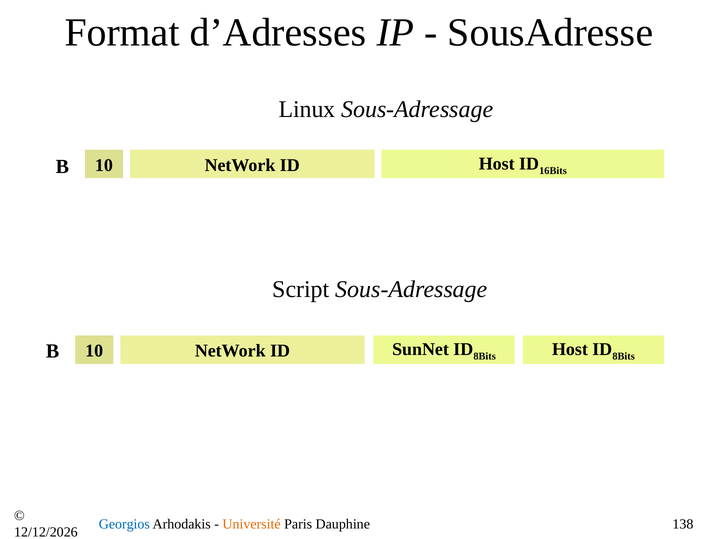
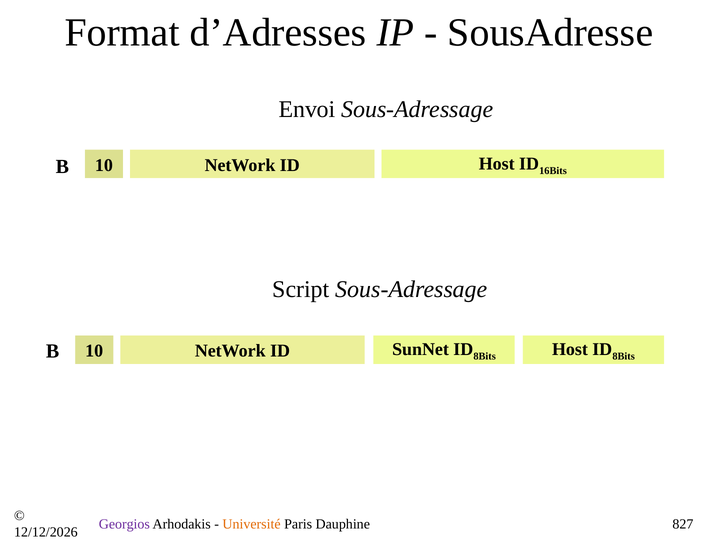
Linux: Linux -> Envoi (307, 109)
Georgios colour: blue -> purple (124, 523)
138: 138 -> 827 (683, 523)
